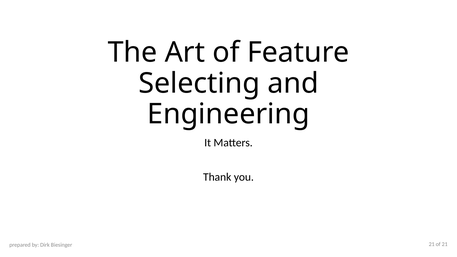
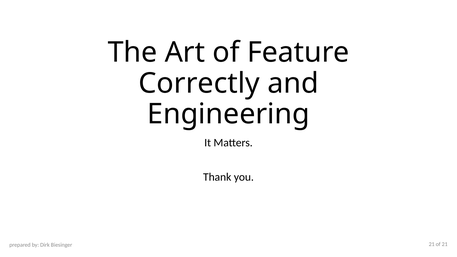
Selecting: Selecting -> Correctly (199, 83)
